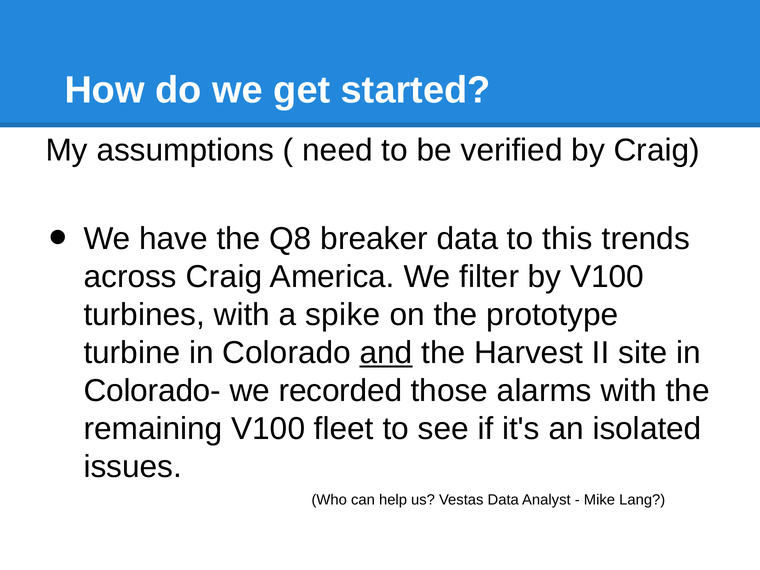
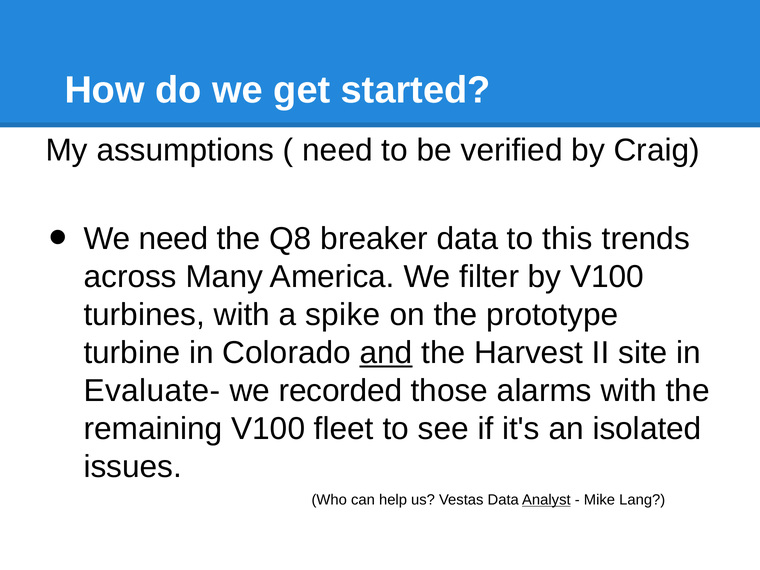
We have: have -> need (174, 239)
across Craig: Craig -> Many (224, 277)
Colorado-: Colorado- -> Evaluate- (152, 391)
Analyst underline: none -> present (546, 500)
